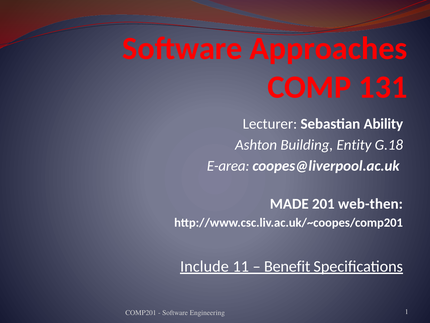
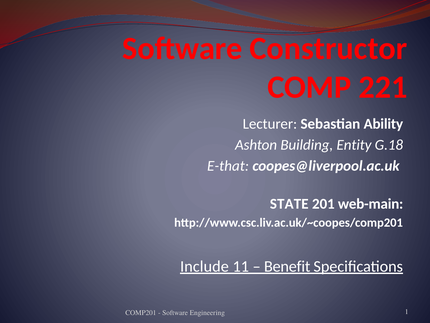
Approaches: Approaches -> Constructor (328, 48)
131: 131 -> 221 (383, 87)
E-area: E-area -> E-that (228, 166)
MADE: MADE -> STATE (289, 203)
web-then: web-then -> web-main (371, 203)
